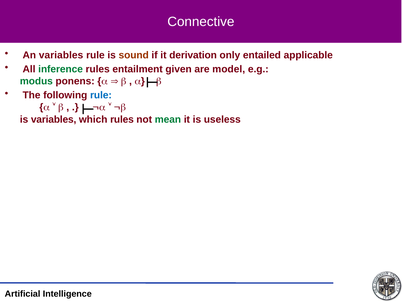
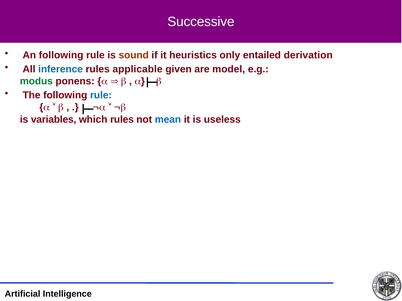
Connective: Connective -> Successive (201, 22)
An variables: variables -> following (61, 55)
derivation: derivation -> heuristics (193, 55)
applicable: applicable -> derivation (308, 55)
inference colour: green -> blue (61, 69)
entailment: entailment -> applicable (138, 69)
mean colour: green -> blue (168, 120)
